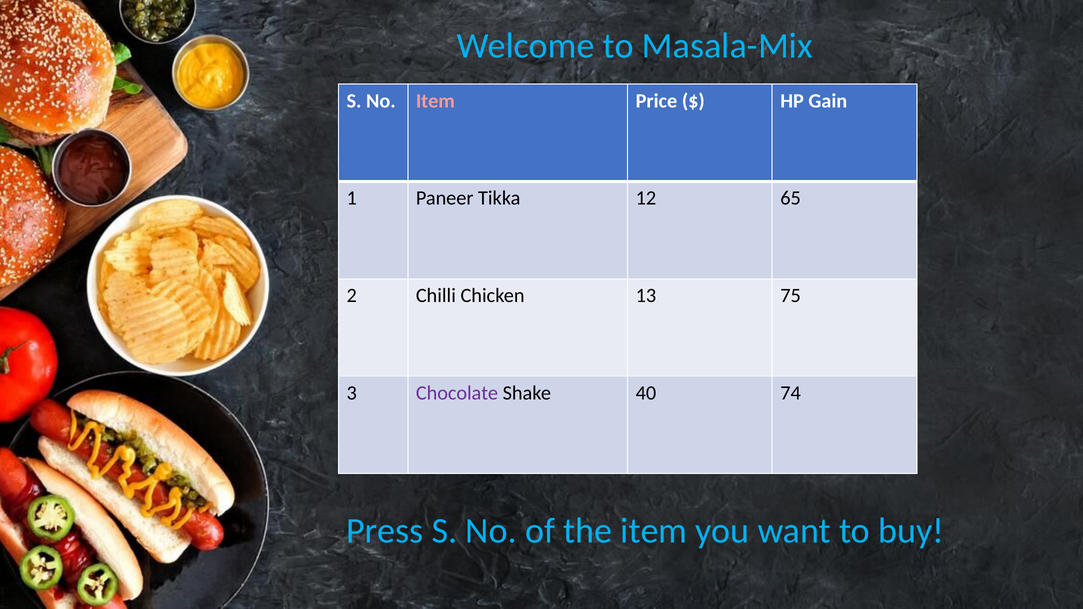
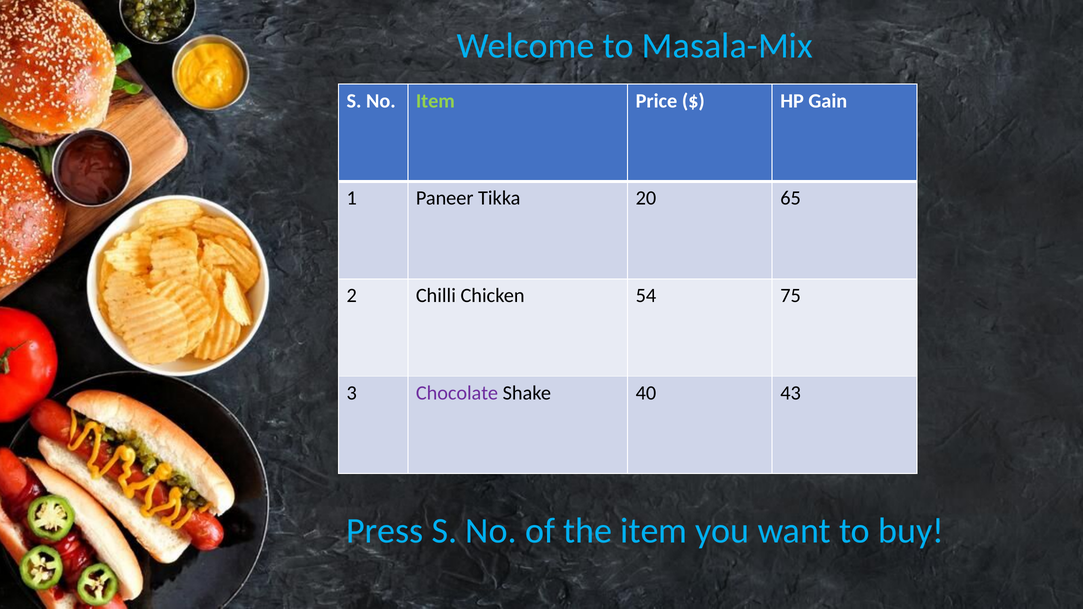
Item colour: pink -> light green (435, 101)
12: 12 -> 20 (646, 198)
13: 13 -> 54 (646, 296)
74: 74 -> 43 (791, 393)
